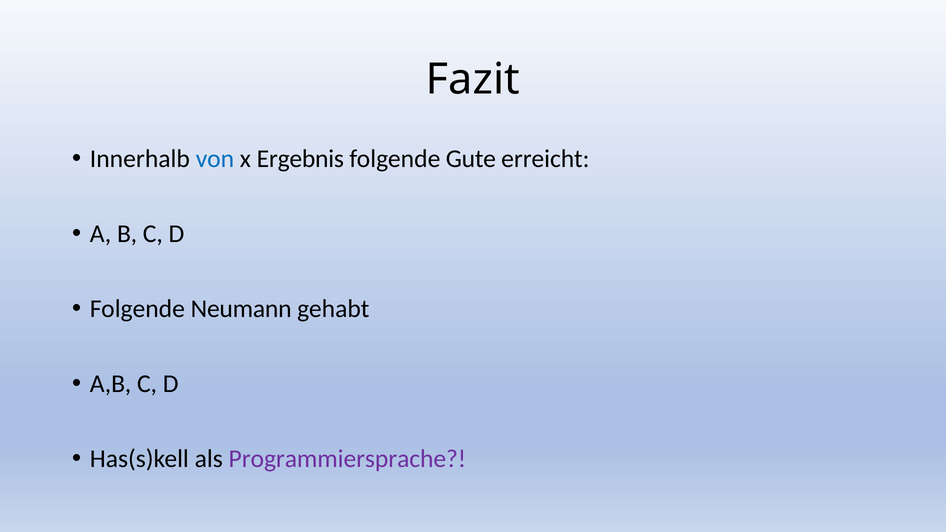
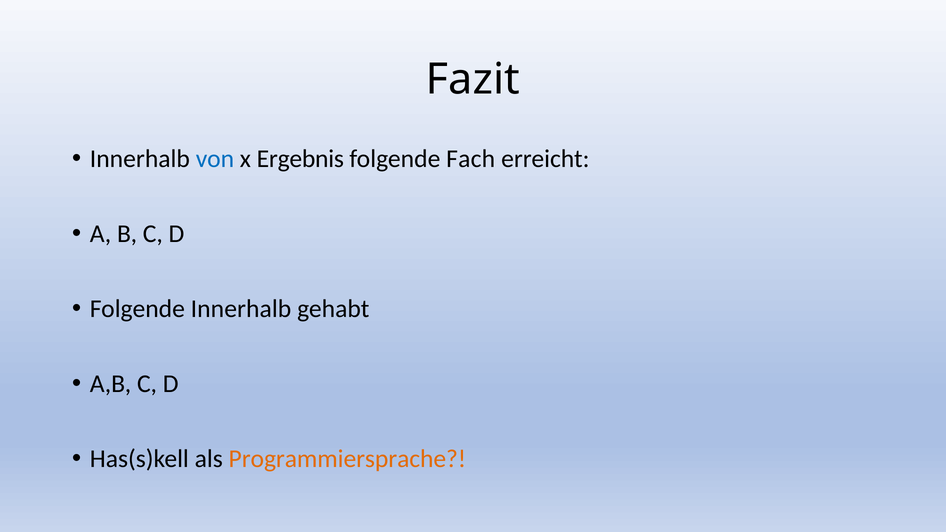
Gute: Gute -> Fach (471, 159)
Folgende Neumann: Neumann -> Innerhalb (241, 309)
Programmiersprache colour: purple -> orange (347, 459)
